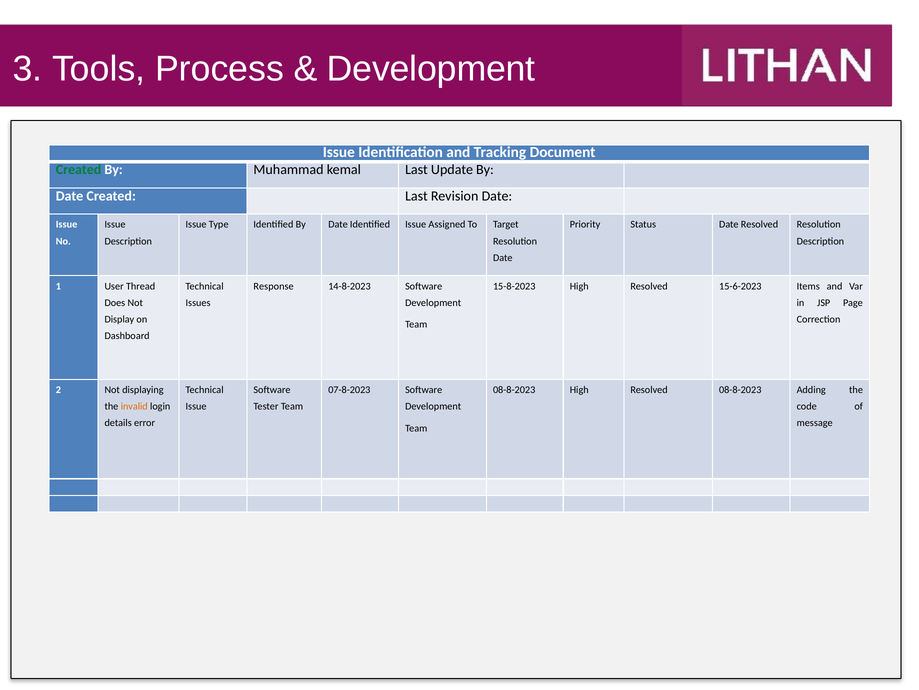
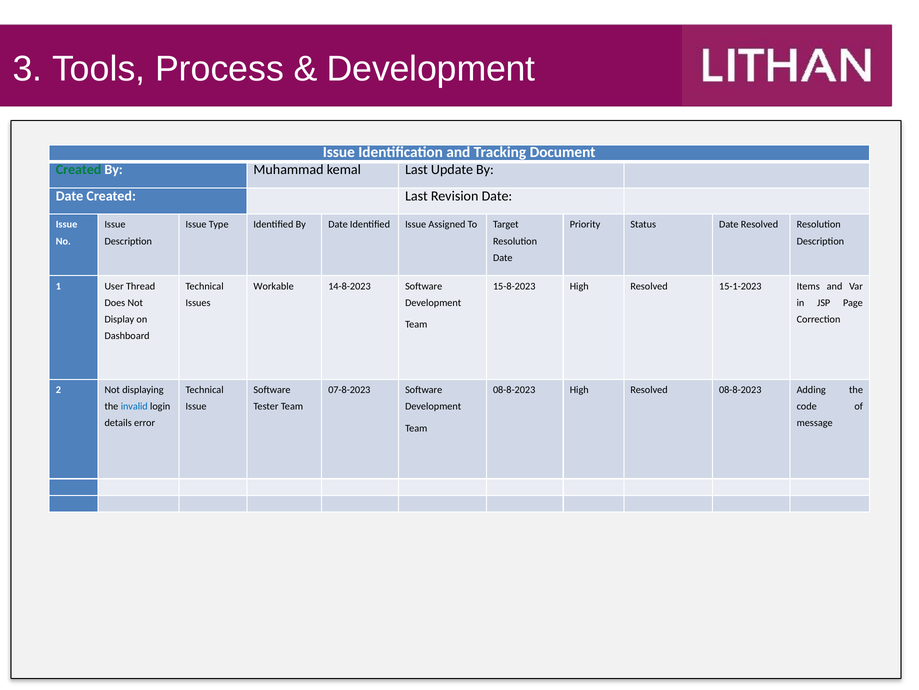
Response: Response -> Workable (274, 286)
15-6-2023: 15-6-2023 -> 15-1-2023 (740, 286)
invalid colour: orange -> blue (134, 406)
